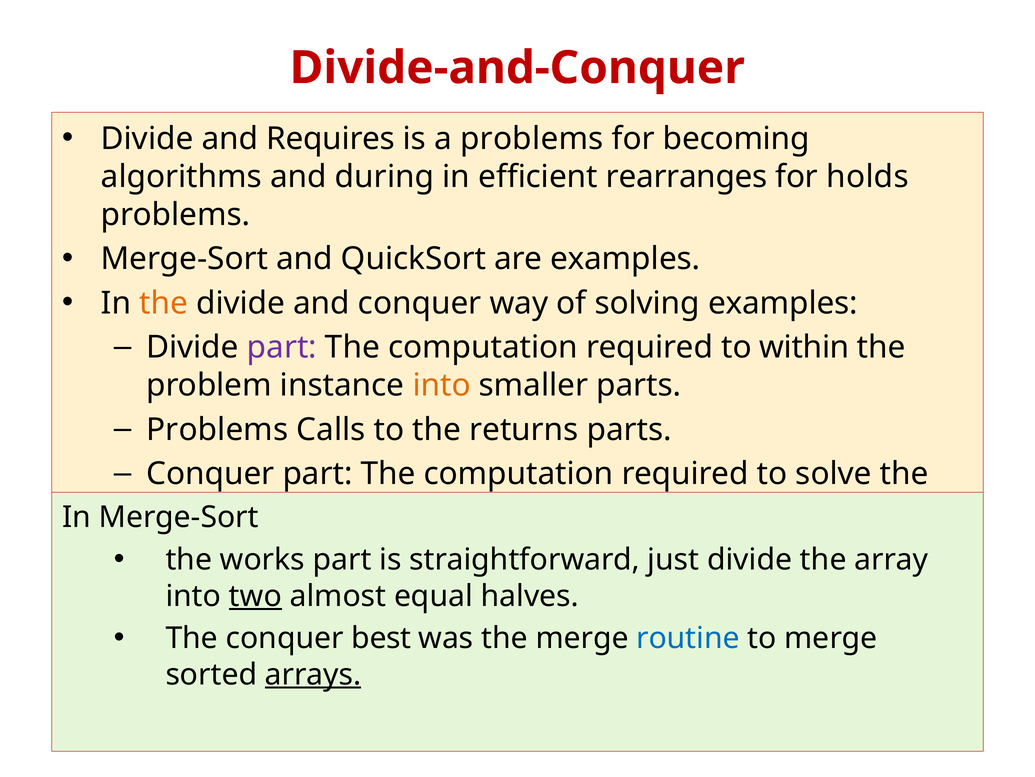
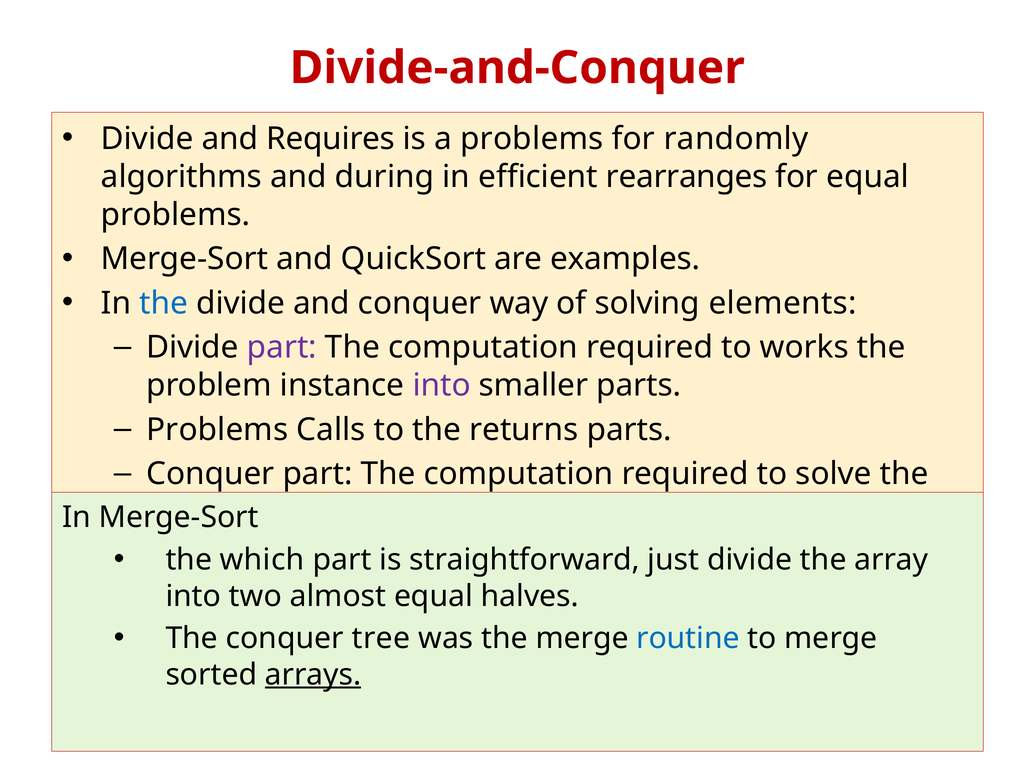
becoming: becoming -> randomly (736, 138)
for holds: holds -> equal (868, 176)
the colour: orange -> blue (164, 303)
solving examples: examples -> elements (783, 303)
within: within -> works (804, 347)
into colour: orange -> purple (442, 385)
works: works -> which (262, 559)
two underline: present -> none (255, 595)
best: best -> tree (381, 638)
